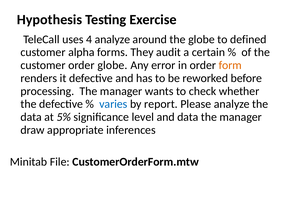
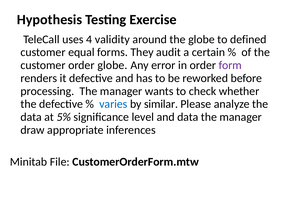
4 analyze: analyze -> validity (112, 39)
alpha: alpha -> equal (81, 52)
form colour: orange -> purple (230, 65)
report: report -> similar (161, 104)
